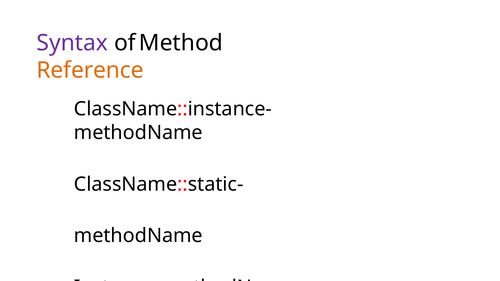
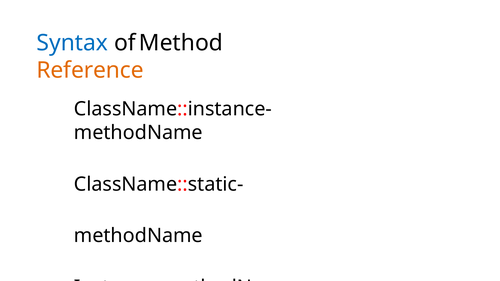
Syntax colour: purple -> blue (72, 43)
